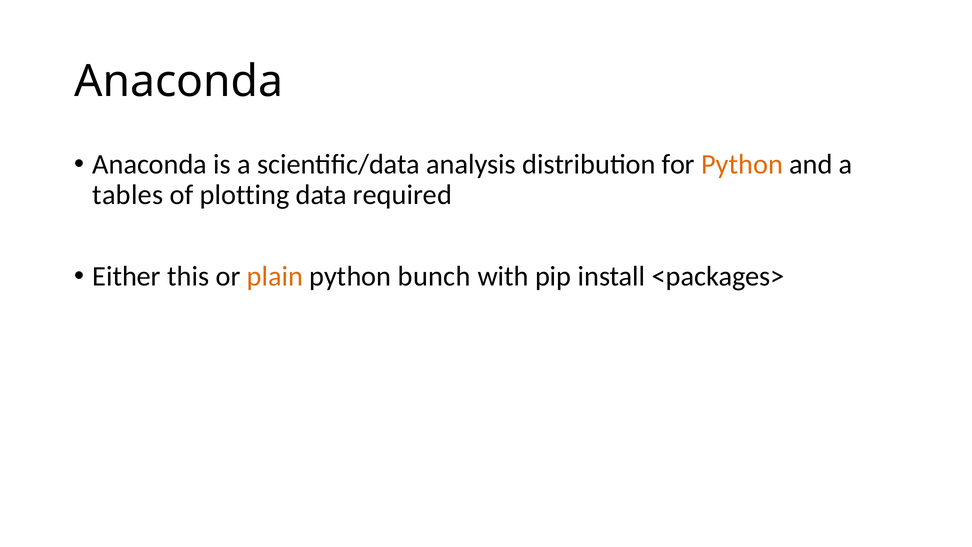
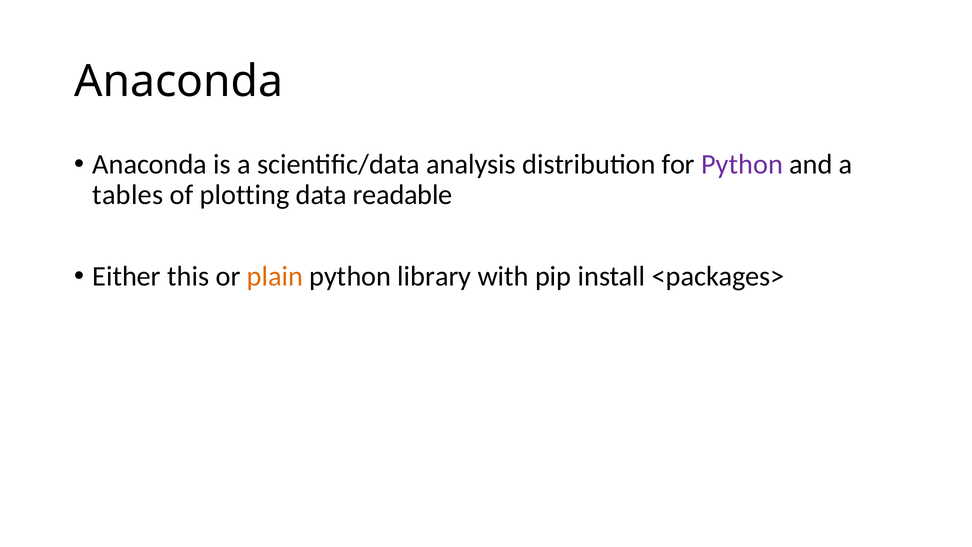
Python colour: orange -> purple (742, 164)
required: required -> readable (403, 195)
bunch: bunch -> library (434, 276)
